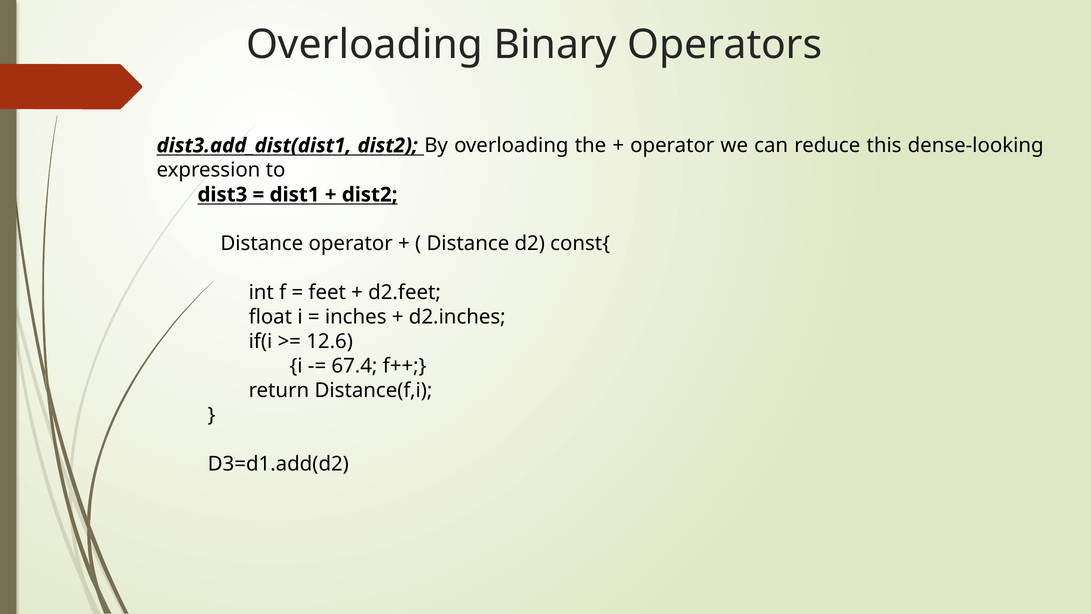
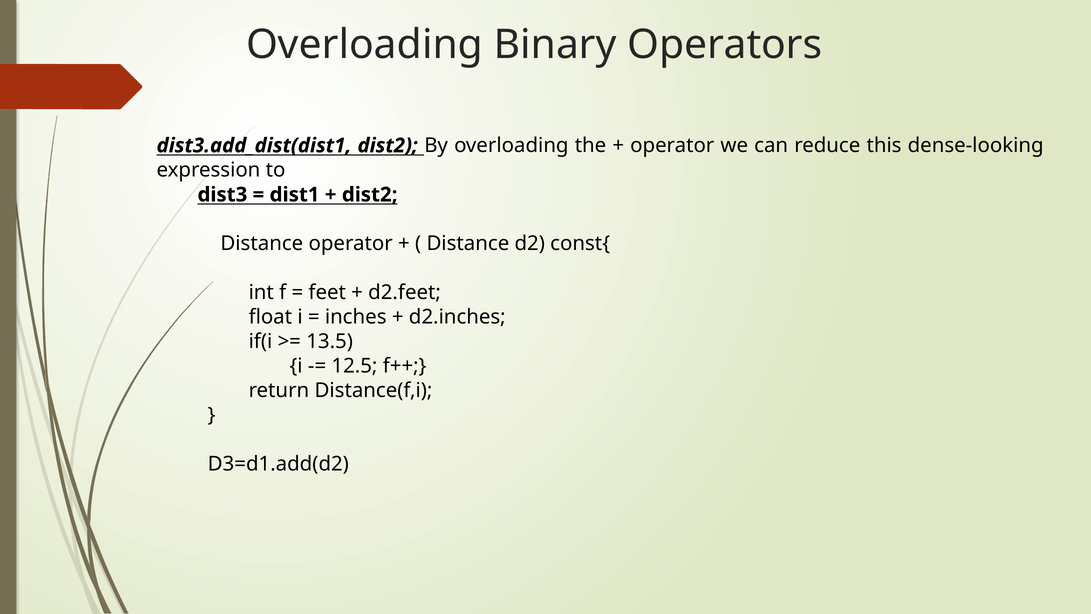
12.6: 12.6 -> 13.5 (330, 341)
67.4: 67.4 -> 12.5 (354, 366)
